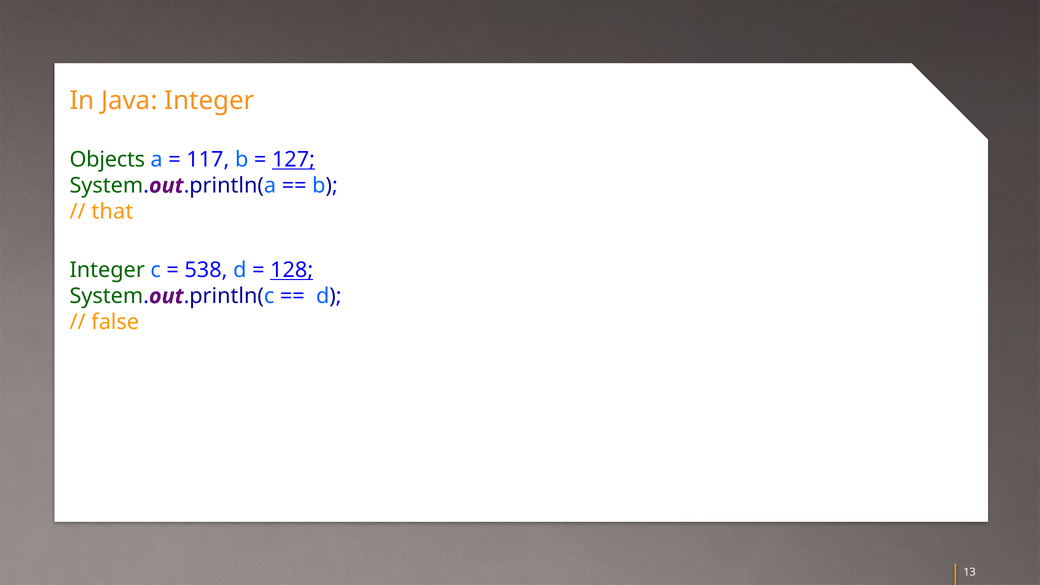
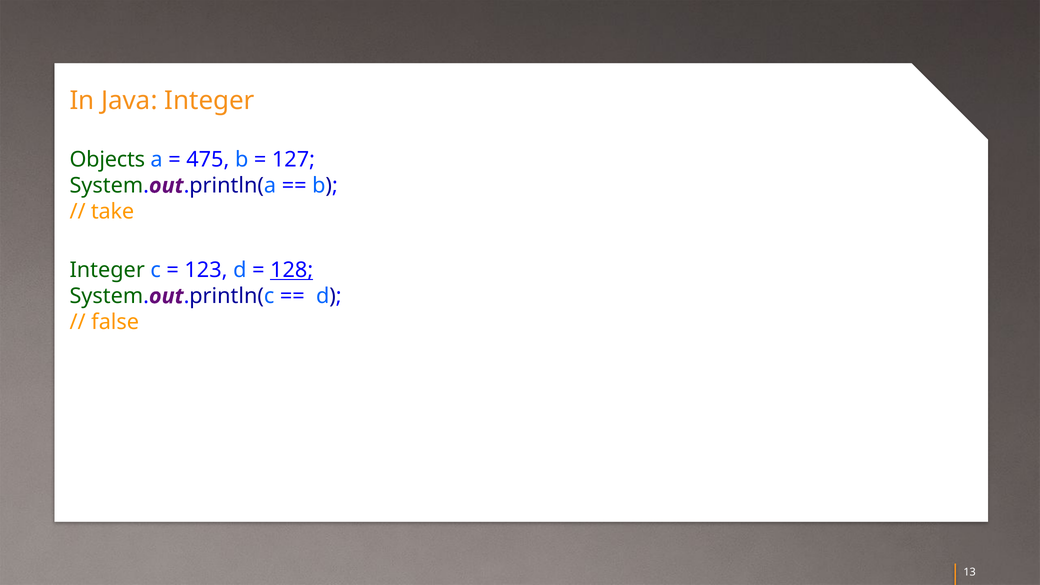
117: 117 -> 475 (208, 160)
127 underline: present -> none (293, 160)
that: that -> take (113, 212)
538: 538 -> 123 (206, 270)
